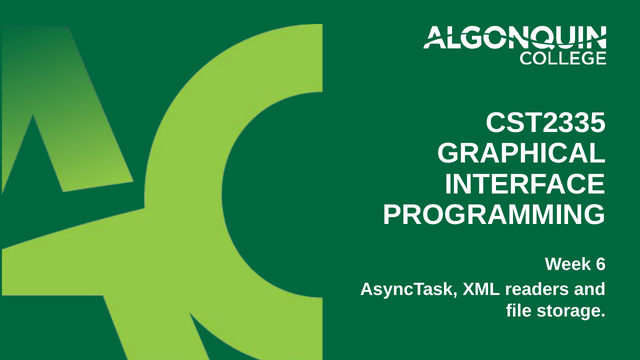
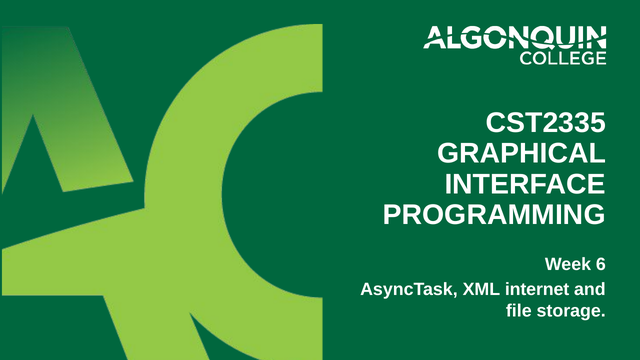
readers: readers -> internet (537, 289)
